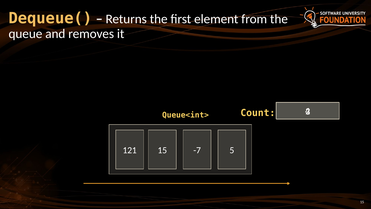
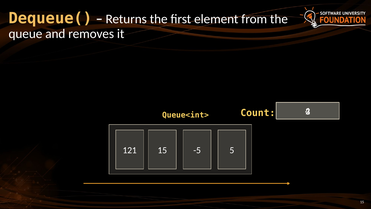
-7: -7 -> -5 (197, 150)
